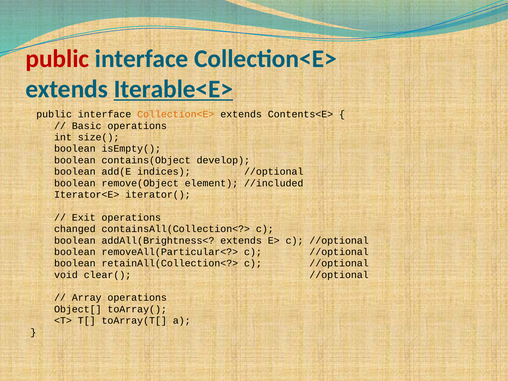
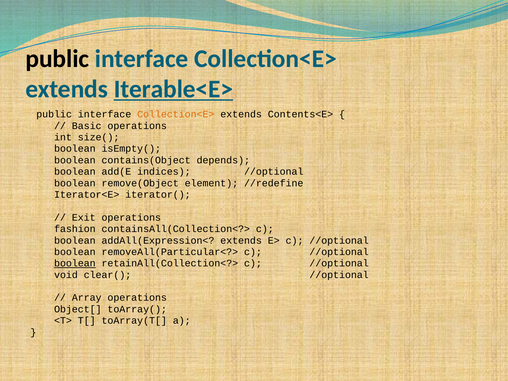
public colour: red -> black (57, 59)
develop: develop -> depends (223, 160)
//included: //included -> //redefine (274, 183)
changed: changed -> fashion (75, 229)
addAll(Brightness<: addAll(Brightness< -> addAll(Expression< (158, 240)
boolean underline: none -> present (75, 263)
